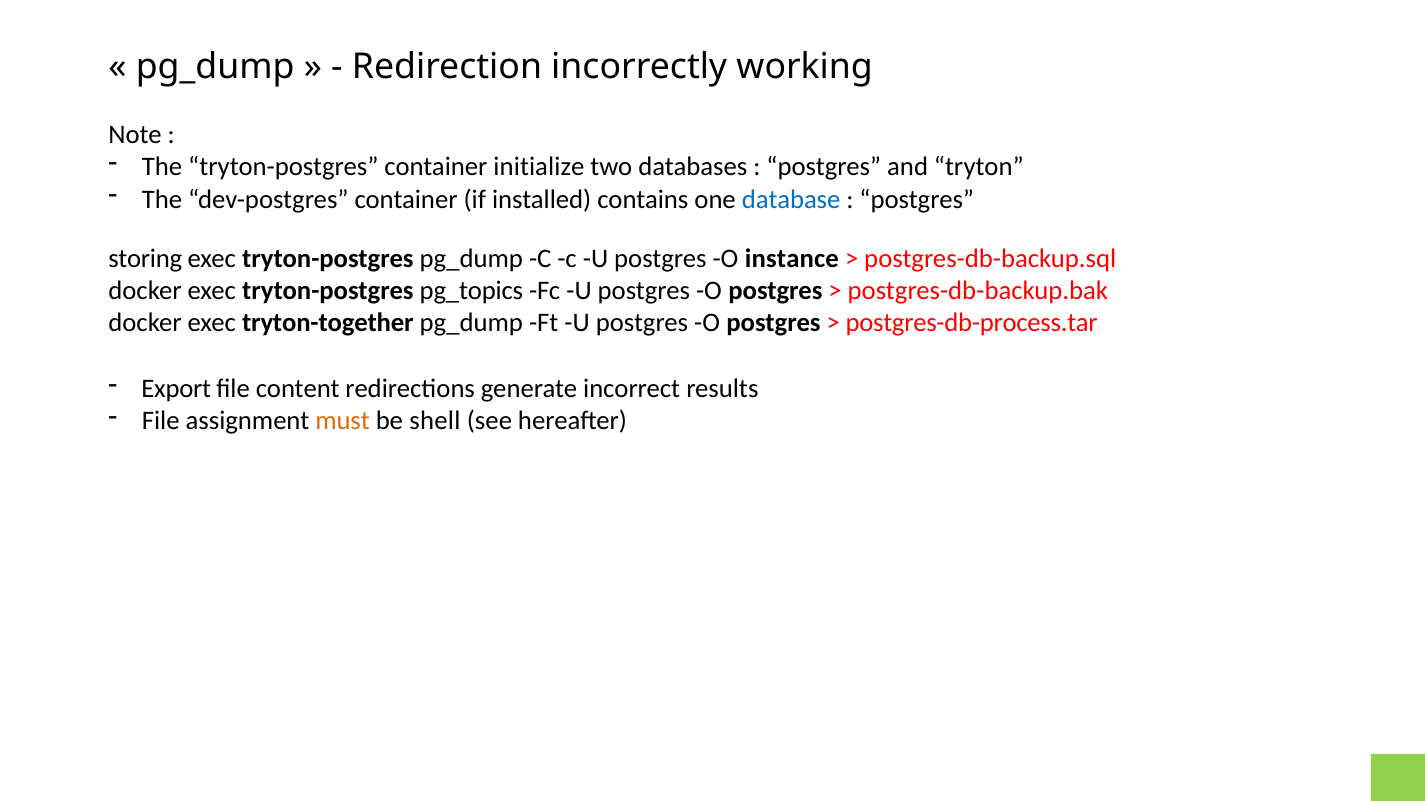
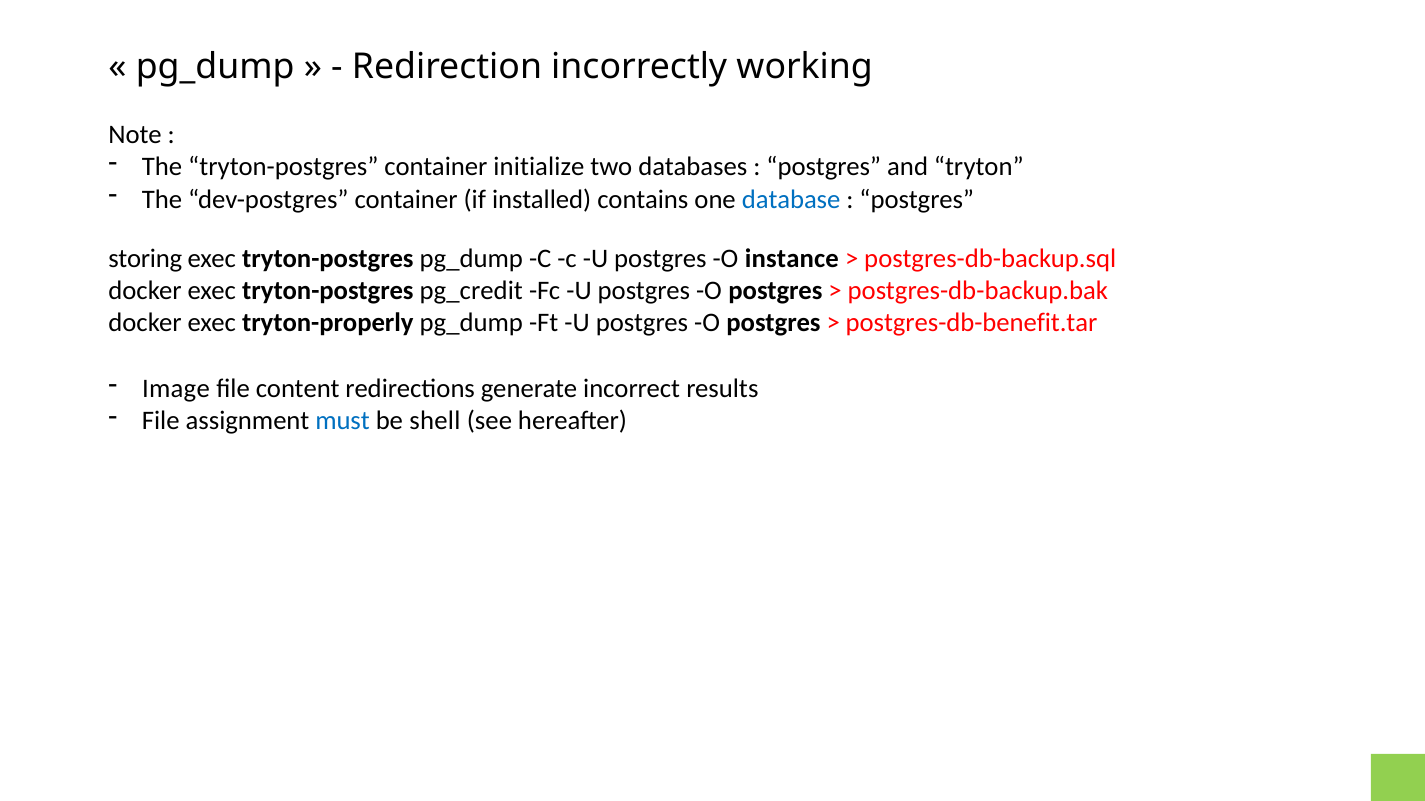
pg_topics: pg_topics -> pg_credit (471, 291)
tryton-together: tryton-together -> tryton-properly (328, 323)
postgres-db-process.tar: postgres-db-process.tar -> postgres-db-benefit.tar (972, 323)
Export: Export -> Image (176, 389)
must colour: orange -> blue (343, 421)
